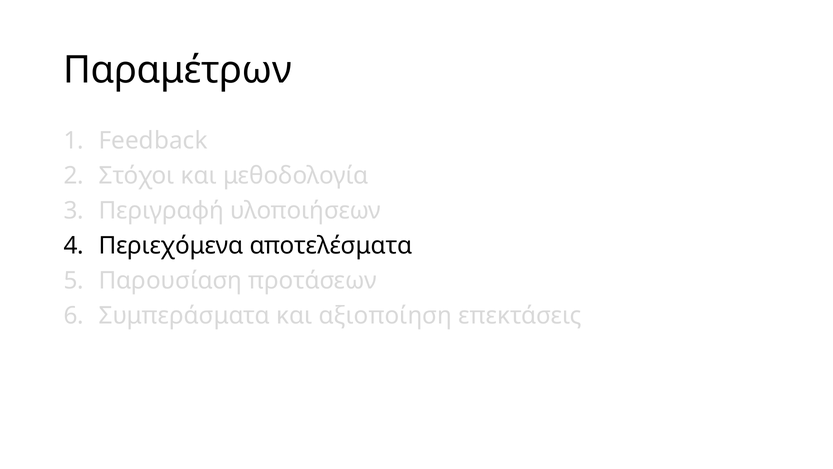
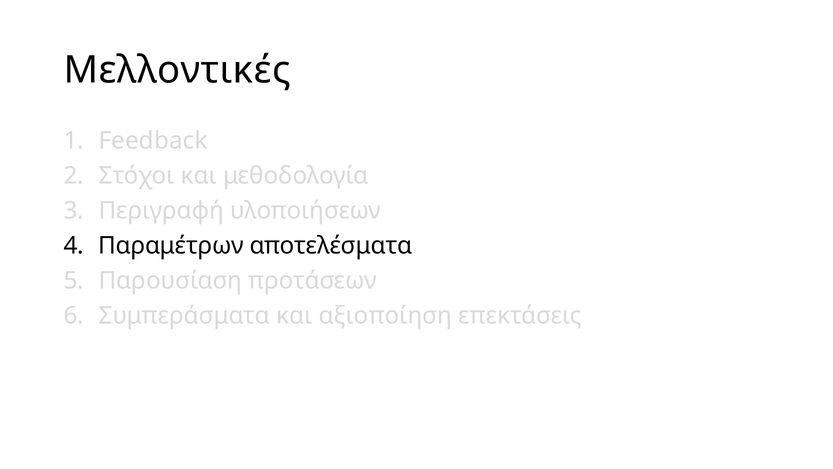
Παραμέτρων: Παραμέτρων -> Μελλοντικές (177, 70)
Περιεχόμενα: Περιεχόμενα -> Παραμέτρων (171, 246)
